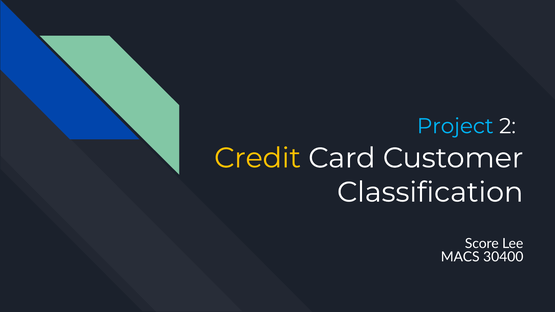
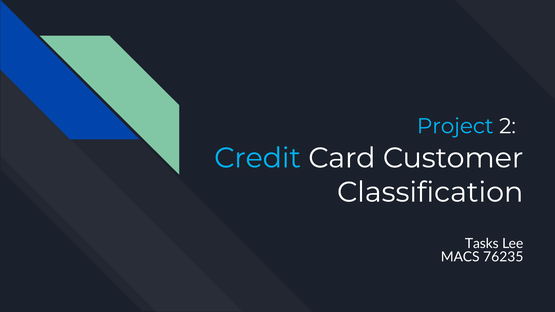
Credit colour: yellow -> light blue (258, 158)
Score: Score -> Tasks (482, 244)
30400: 30400 -> 76235 (503, 257)
